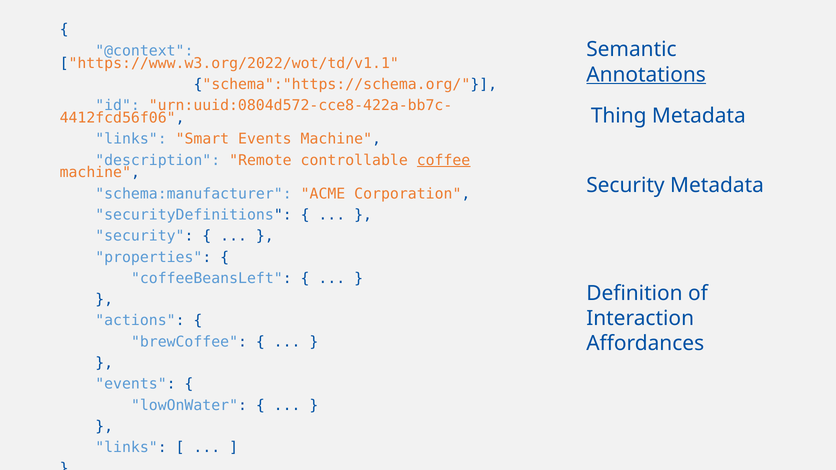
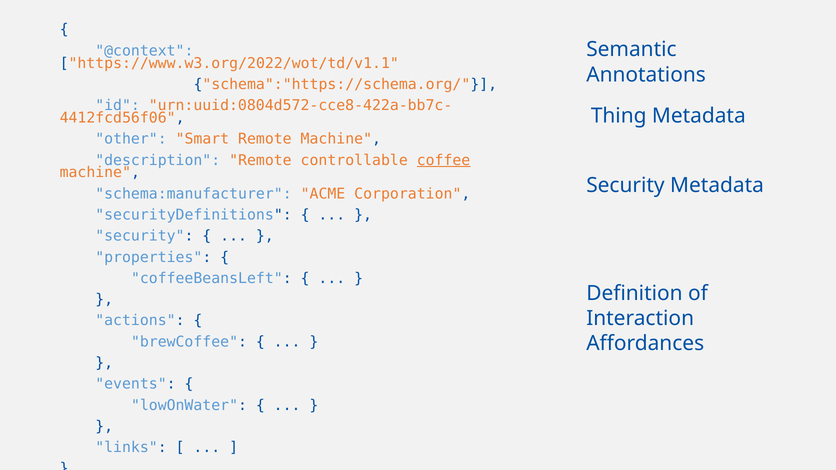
Annotations underline: present -> none (646, 75)
links: links -> other (131, 139)
Smart Events: Events -> Remote (265, 139)
